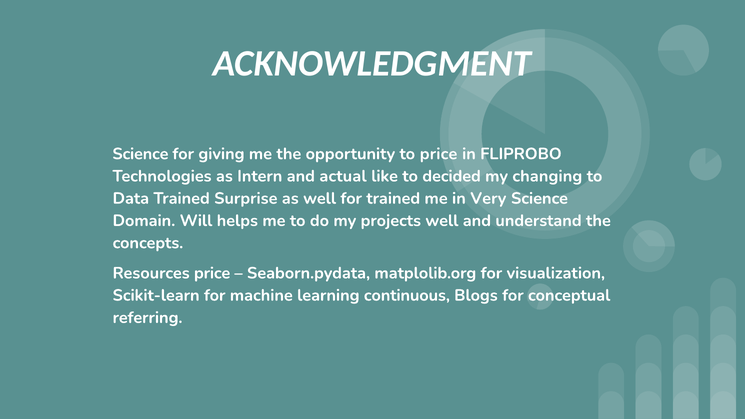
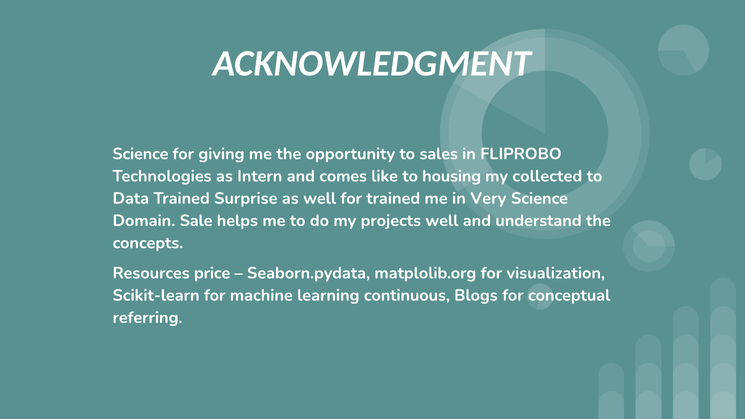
to price: price -> sales (439, 154)
actual: actual -> comes (343, 176)
decided: decided -> housing (452, 176)
changing: changing -> collected (547, 176)
Will: Will -> Sale (196, 221)
